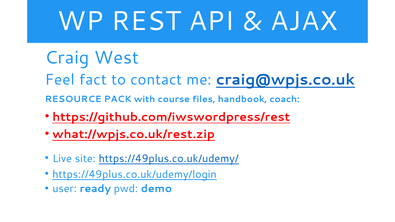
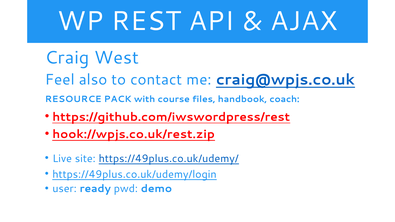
fact: fact -> also (93, 80)
what://wpjs.co.uk/rest.zip: what://wpjs.co.uk/rest.zip -> hook://wpjs.co.uk/rest.zip (134, 134)
